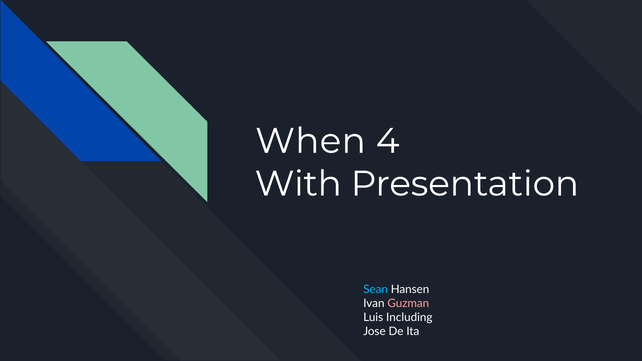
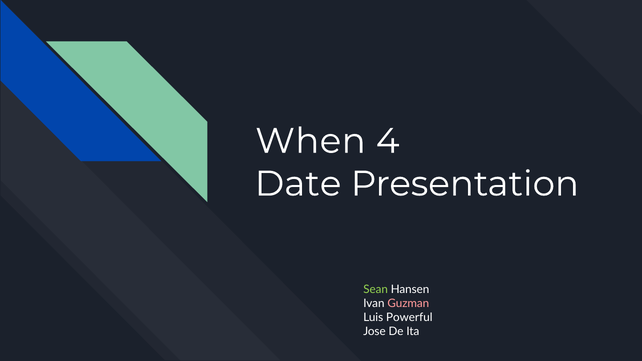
With: With -> Date (298, 184)
Sean colour: light blue -> light green (376, 290)
Including: Including -> Powerful (409, 318)
